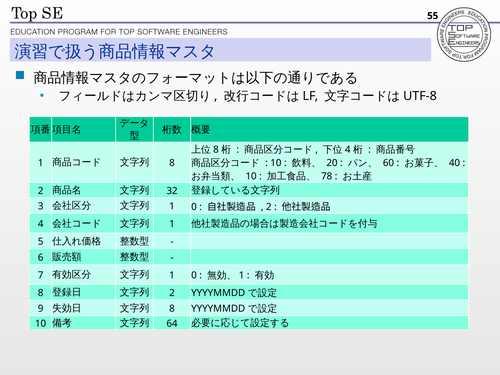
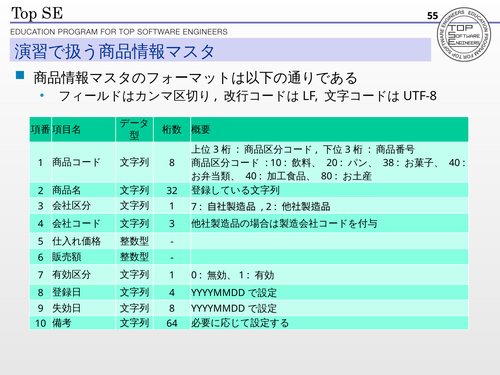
8: 8 -> 3 (216, 150)
4: 4 -> 3 (348, 150)
60: 60 -> 38 (388, 163)
10: 10 -> 40 (251, 176)
78: 78 -> 80 (327, 176)
0: 0 -> 7 (194, 207)
1: 1 -> 3 (172, 224)
2: 2 -> 4 (172, 293)
